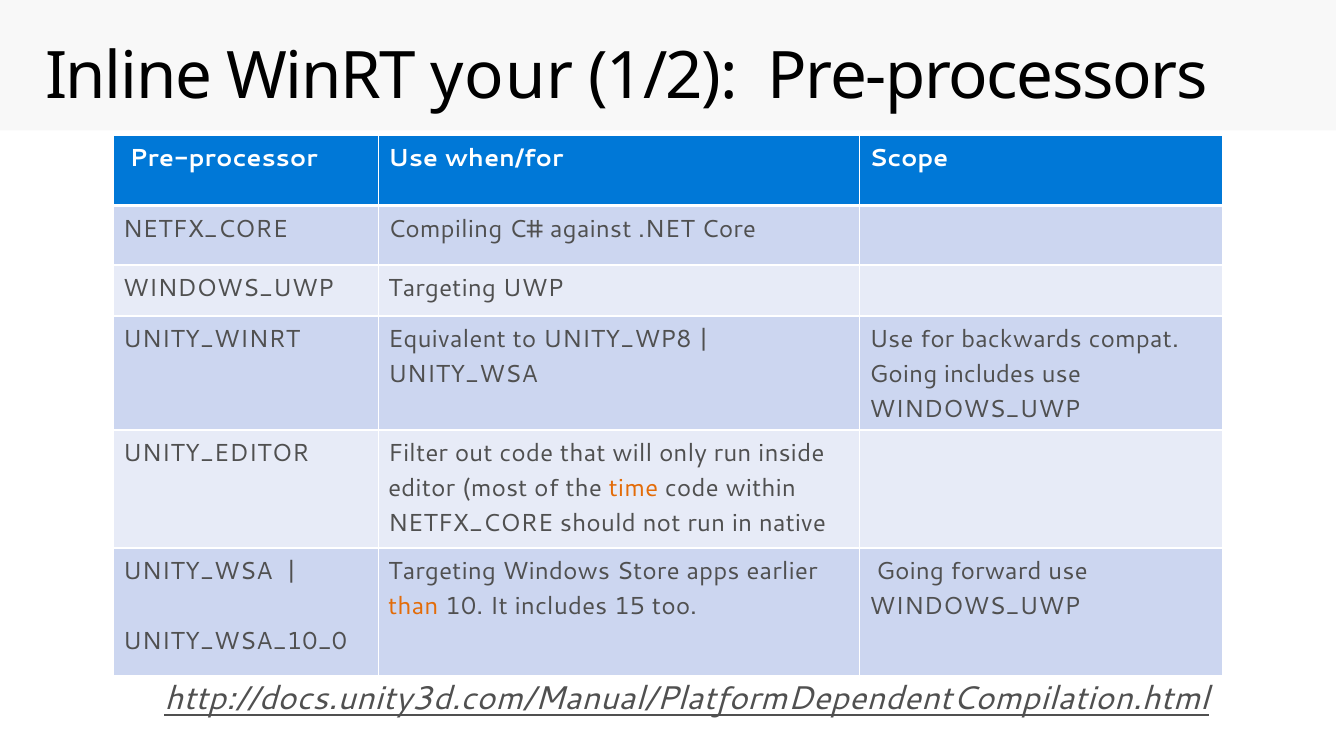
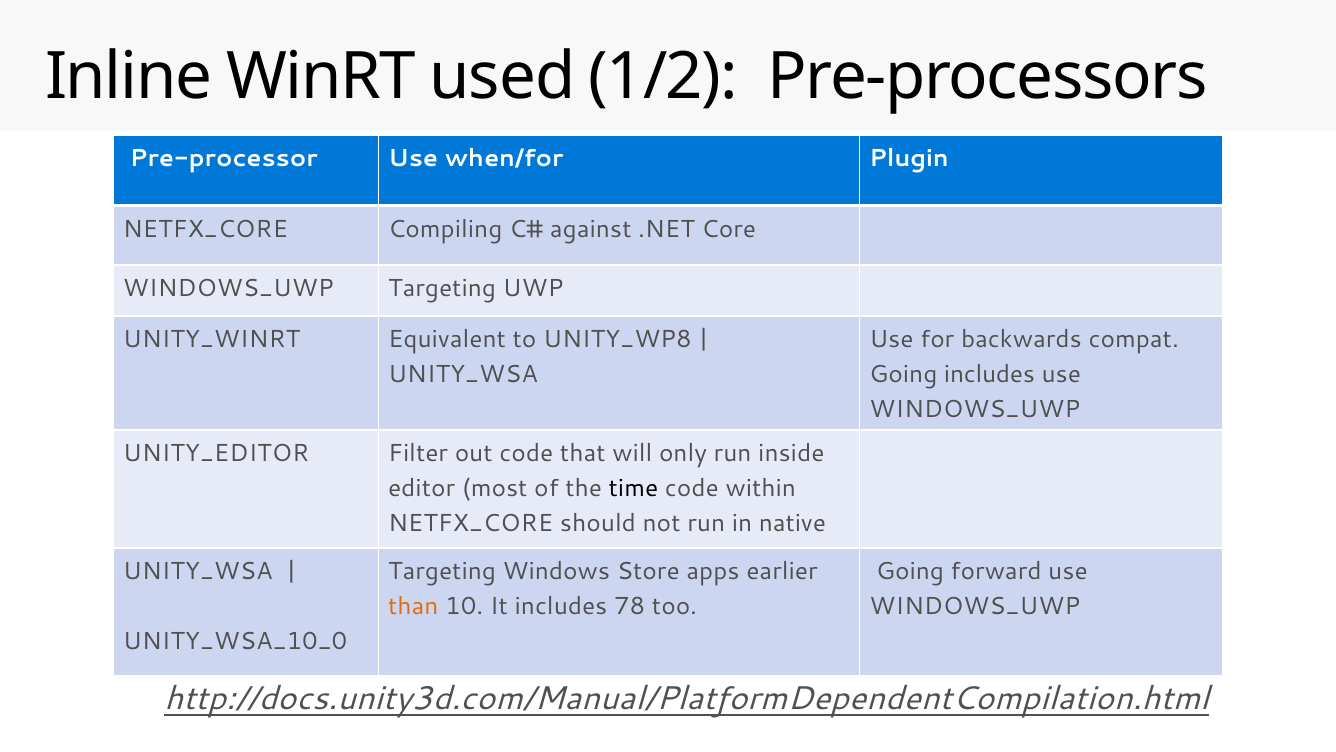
your: your -> used (503, 77)
Scope: Scope -> Plugin (909, 159)
time colour: orange -> black (633, 488)
15: 15 -> 78 (630, 606)
